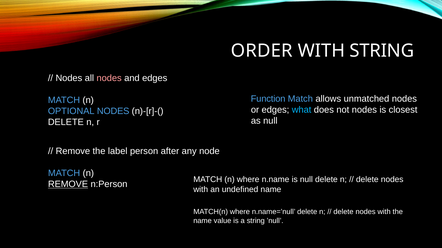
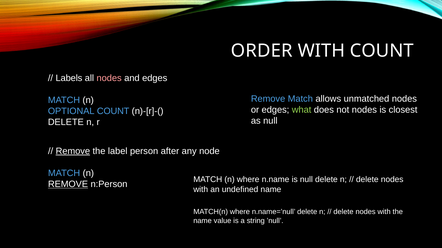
WITH STRING: STRING -> COUNT (382, 51)
Nodes: Nodes -> Labels (69, 78)
Function: Function -> Remove (268, 99)
what colour: light blue -> light green (302, 110)
OPTIONAL NODES: NODES -> COUNT (113, 111)
Remove underline: none -> present (73, 151)
